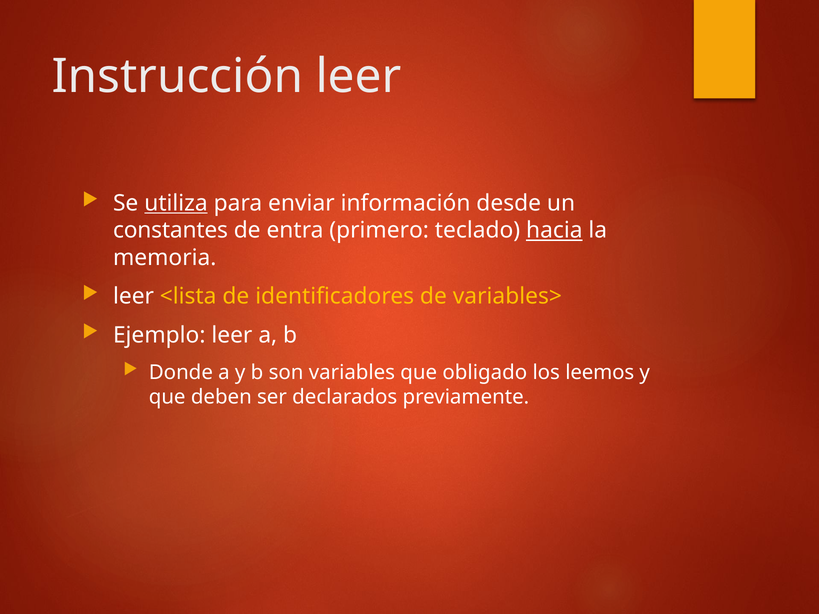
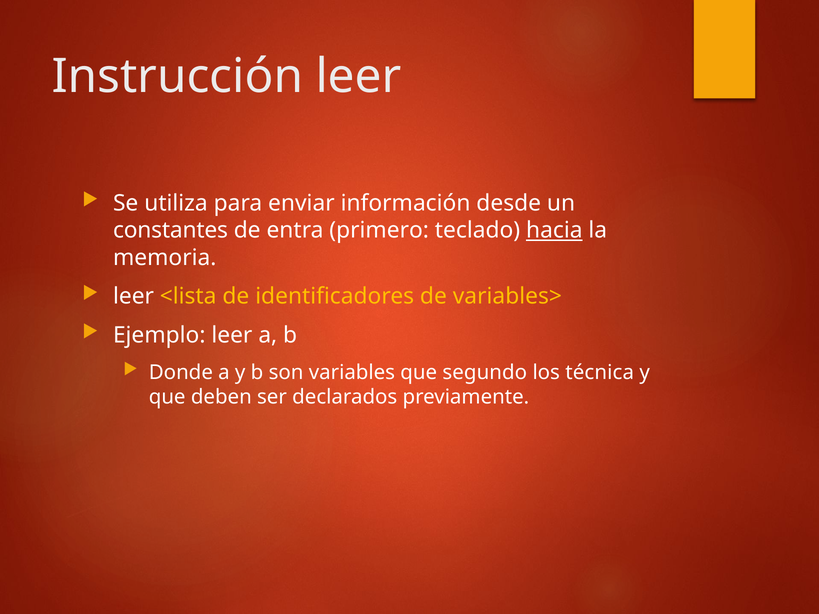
utiliza underline: present -> none (176, 203)
obligado: obligado -> segundo (485, 372)
leemos: leemos -> técnica (600, 372)
